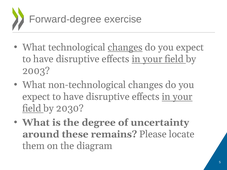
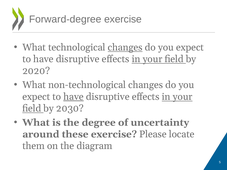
2003: 2003 -> 2020 (36, 71)
have underline: none -> present (73, 97)
these remains: remains -> exercise (114, 134)
